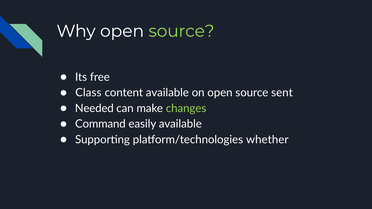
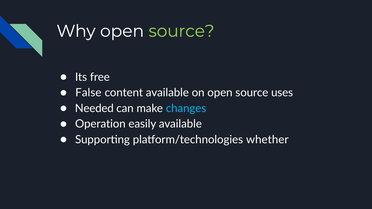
Class: Class -> False (88, 93)
sent: sent -> uses (282, 93)
changes colour: light green -> light blue (186, 108)
Command: Command -> Operation (100, 124)
